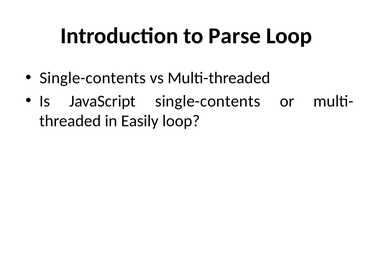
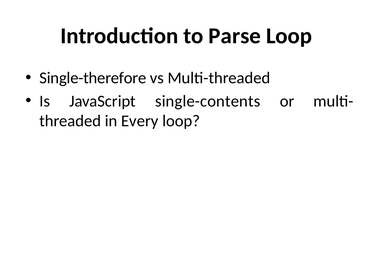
Single-contents: Single-contents -> Single-therefore (93, 78)
Easily: Easily -> Every (140, 121)
